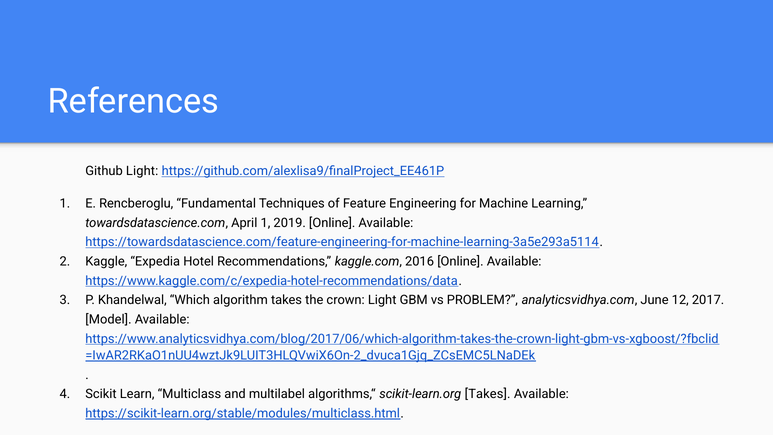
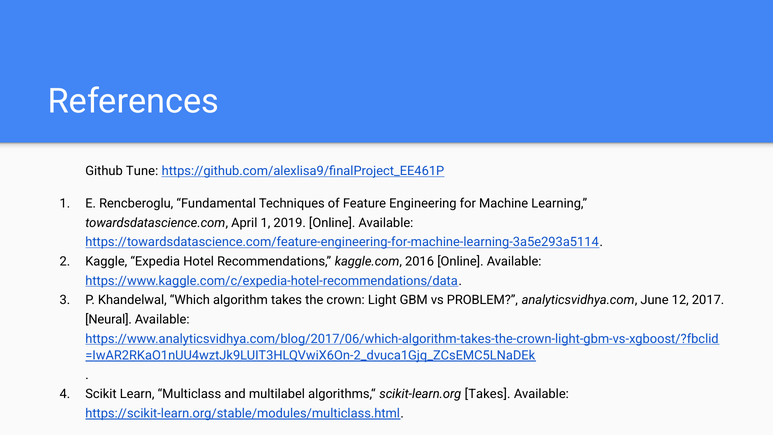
Github Light: Light -> Tune (142, 171)
Model: Model -> Neural (109, 319)
